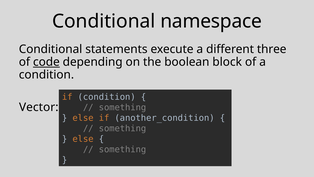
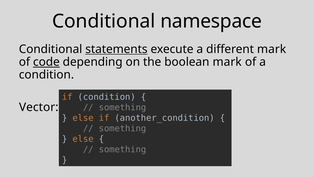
statements underline: none -> present (116, 49)
different three: three -> mark (272, 49)
boolean block: block -> mark (227, 62)
